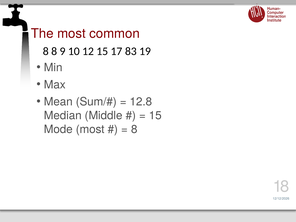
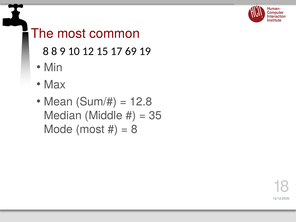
83: 83 -> 69 (131, 51)
15: 15 -> 35 (155, 116)
